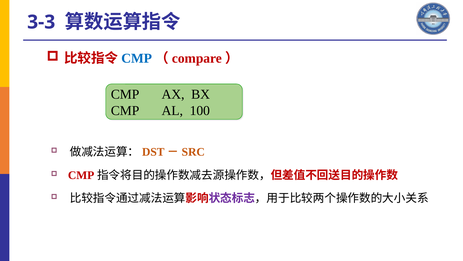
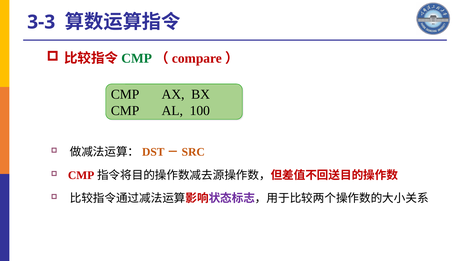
CMP colour: blue -> green (137, 58)
